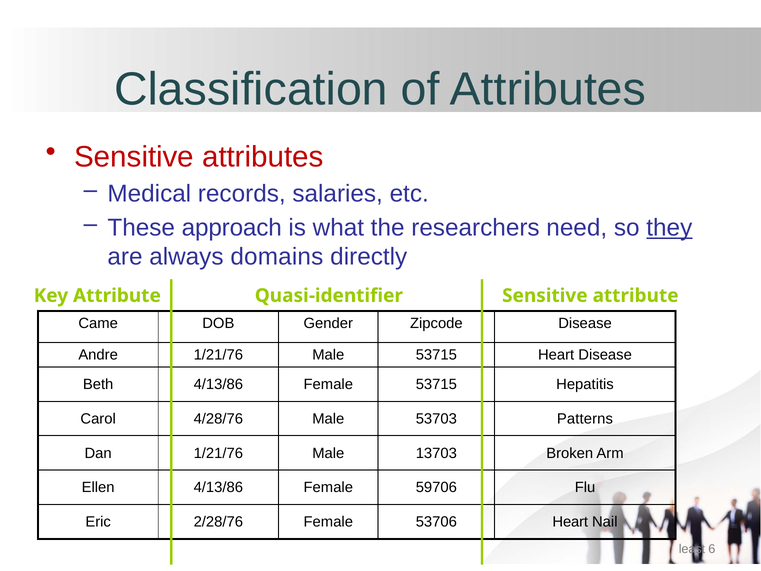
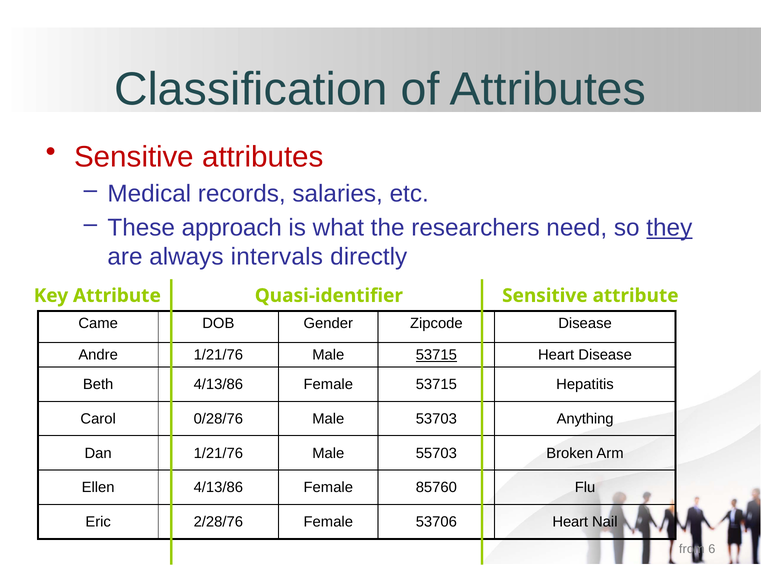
domains: domains -> intervals (277, 257)
53715 underline: none -> present (436, 355)
4/28/76: 4/28/76 -> 0/28/76 (218, 419)
Patterns: Patterns -> Anything (585, 419)
13703: 13703 -> 55703 (436, 453)
59706: 59706 -> 85760 (436, 487)
least: least -> from (692, 549)
